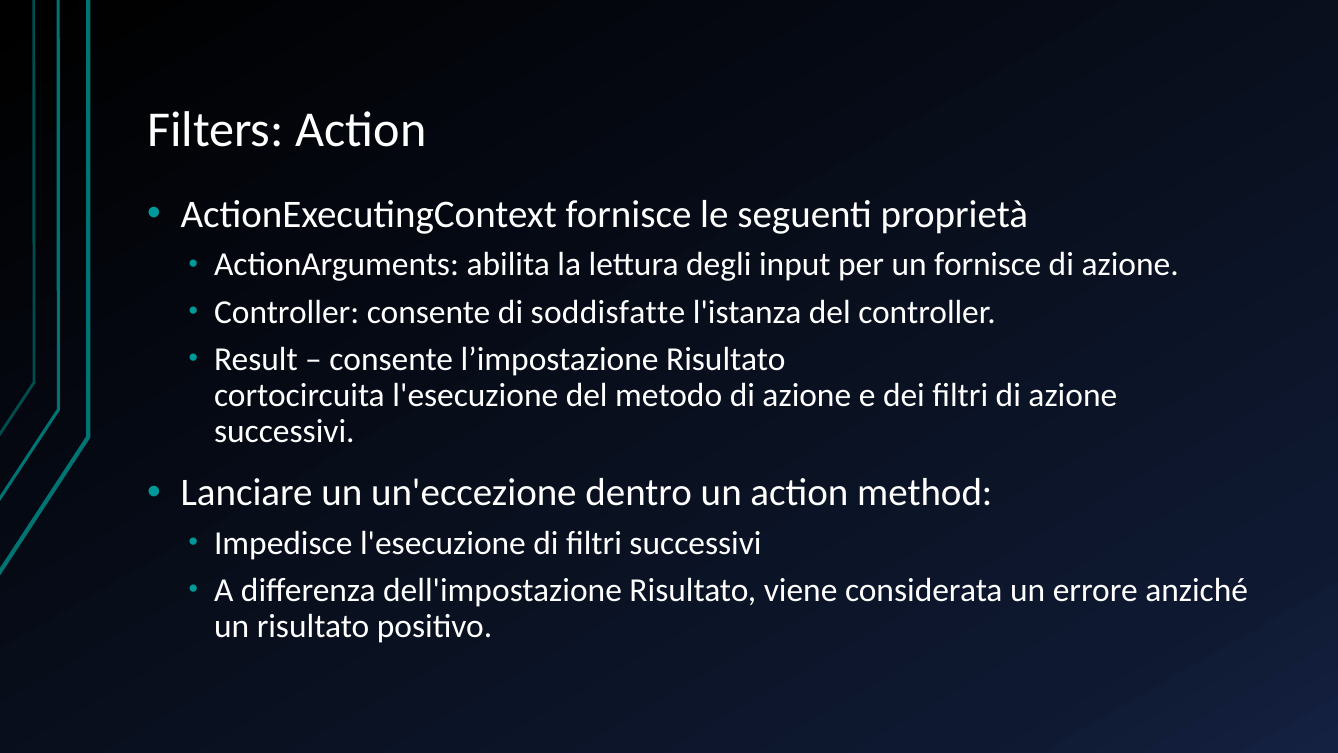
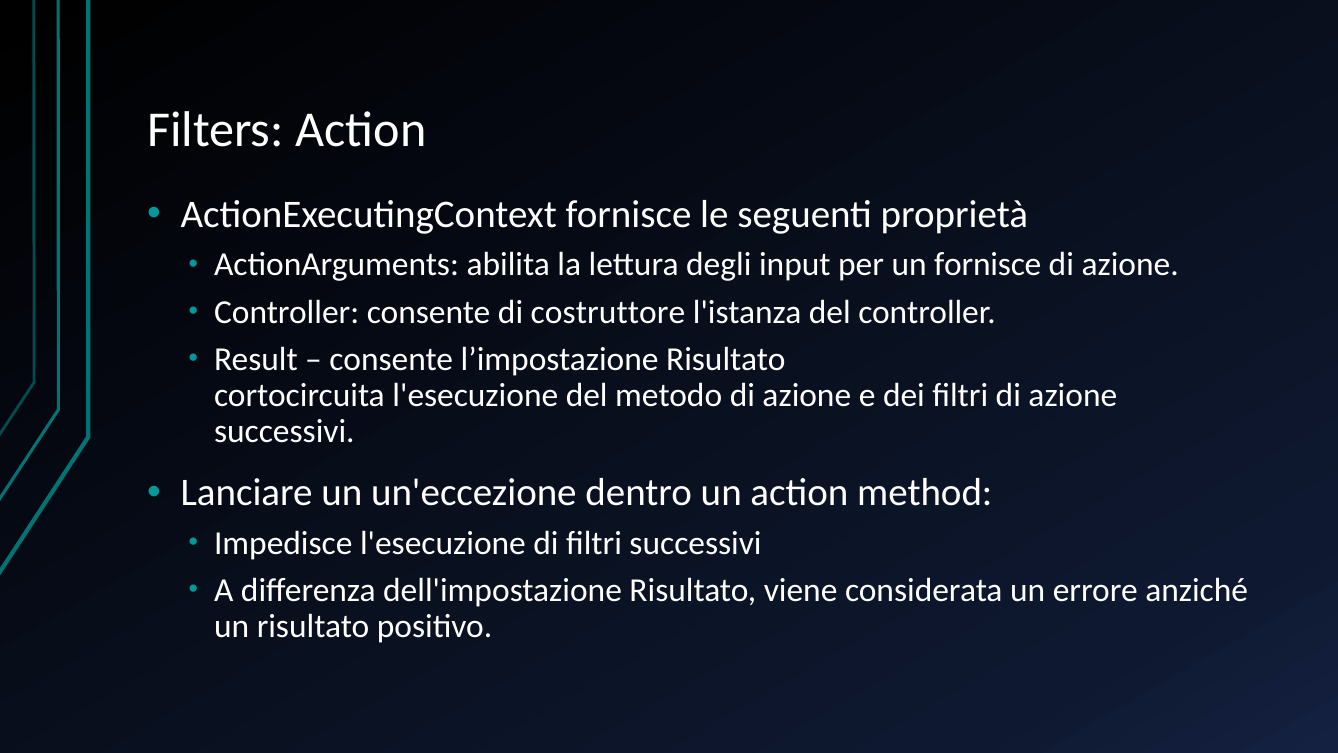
soddisfatte: soddisfatte -> costruttore (608, 312)
